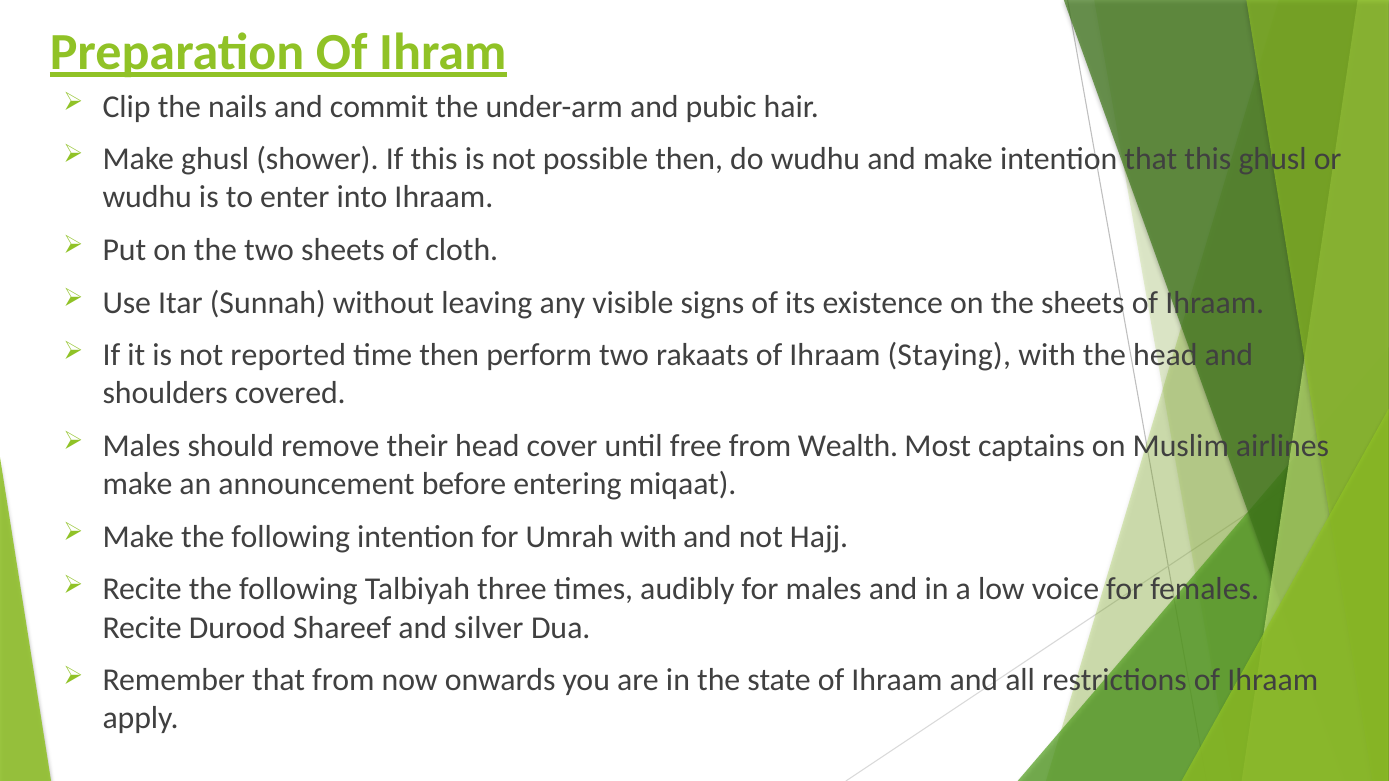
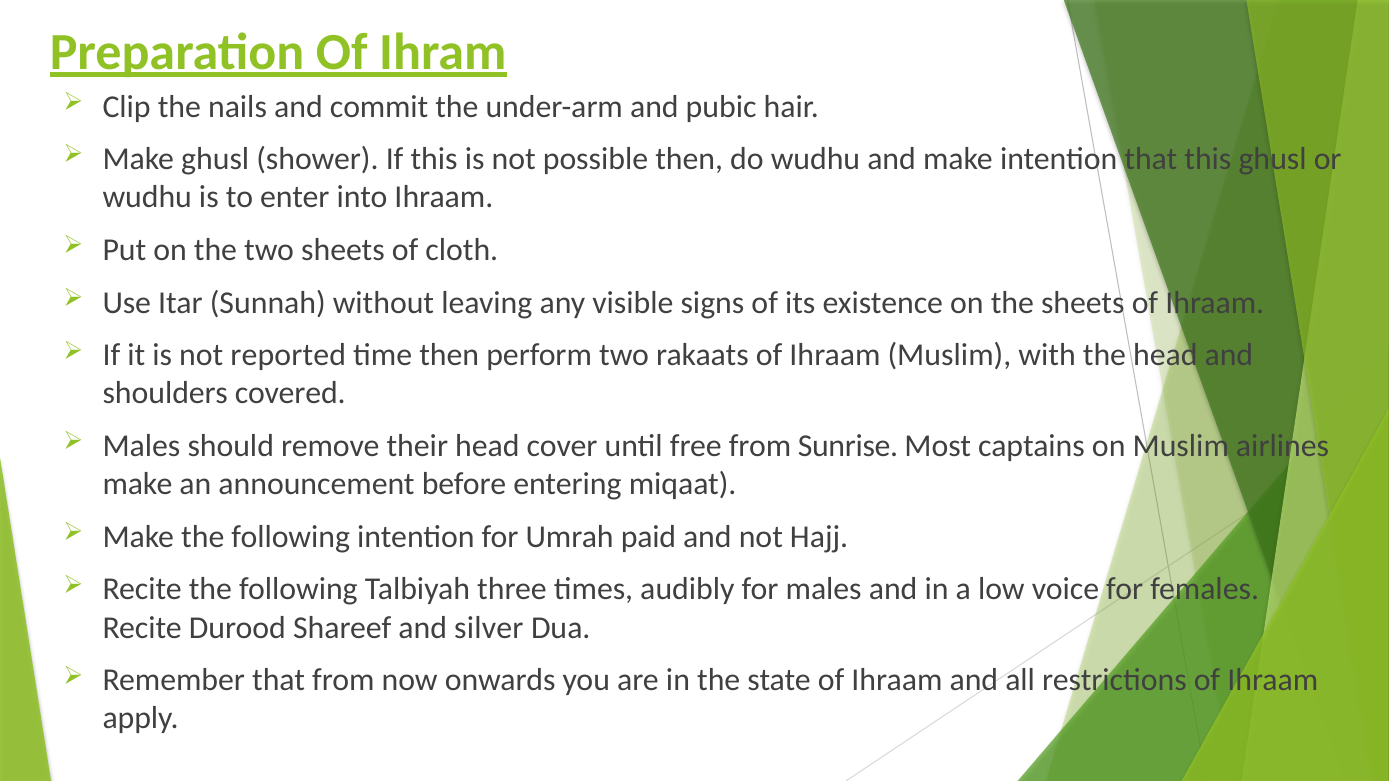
Ihraam Staying: Staying -> Muslim (949, 355)
Wealth: Wealth -> Sunrise (848, 446)
Umrah with: with -> paid (649, 537)
